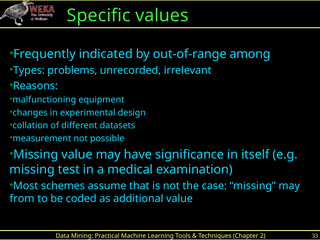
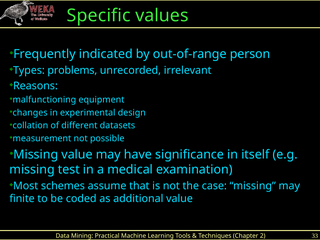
among: among -> person (250, 54)
from: from -> finite (22, 199)
